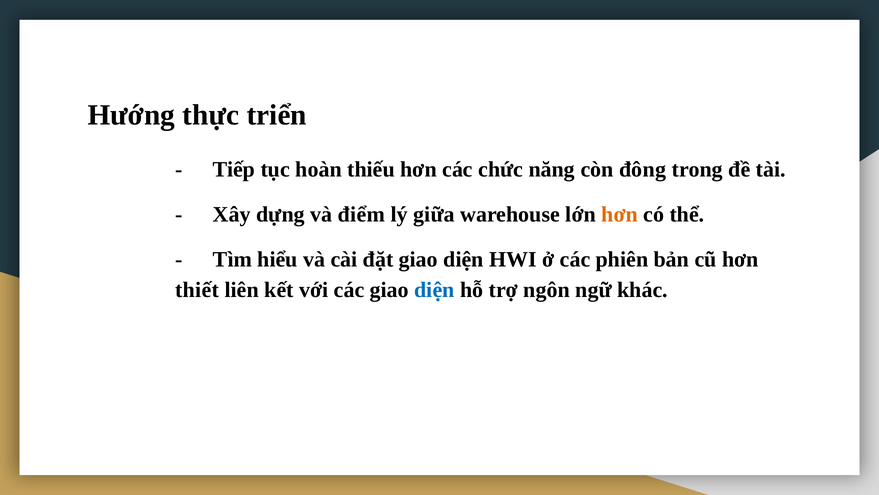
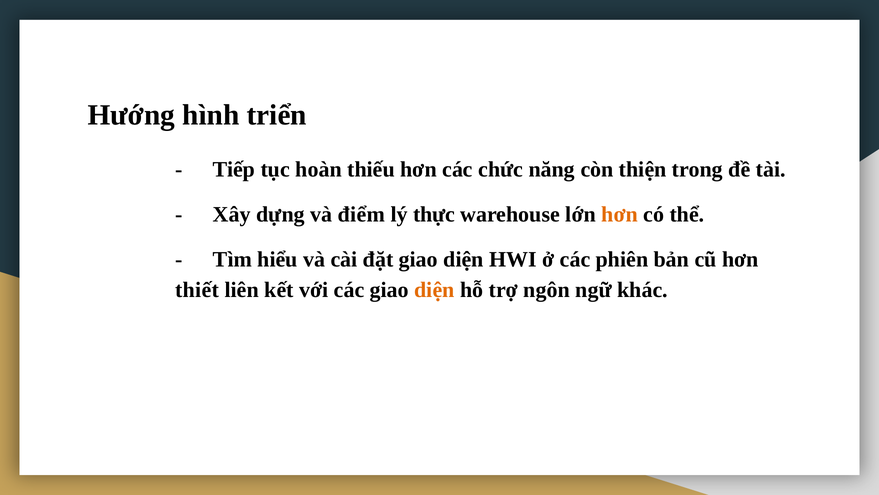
thực: thực -> hình (211, 115)
đông: đông -> thiện (643, 169)
giữa: giữa -> thực (434, 214)
diện colour: blue -> orange (434, 289)
